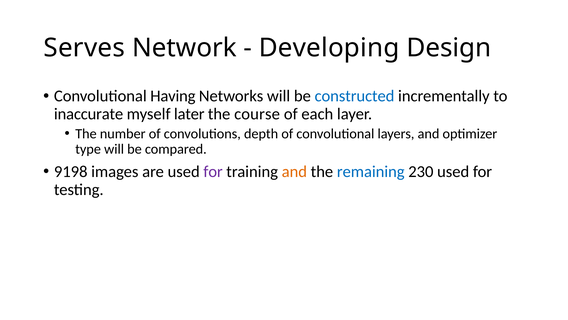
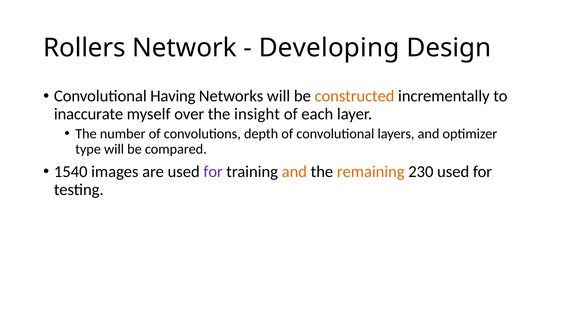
Serves: Serves -> Rollers (84, 48)
constructed colour: blue -> orange (355, 96)
later: later -> over (189, 114)
course: course -> insight (257, 114)
9198: 9198 -> 1540 (71, 171)
remaining colour: blue -> orange (371, 171)
